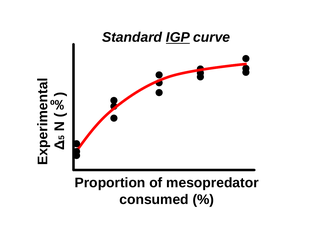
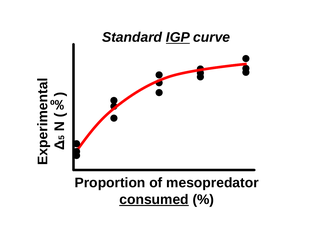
consumed underline: none -> present (154, 200)
